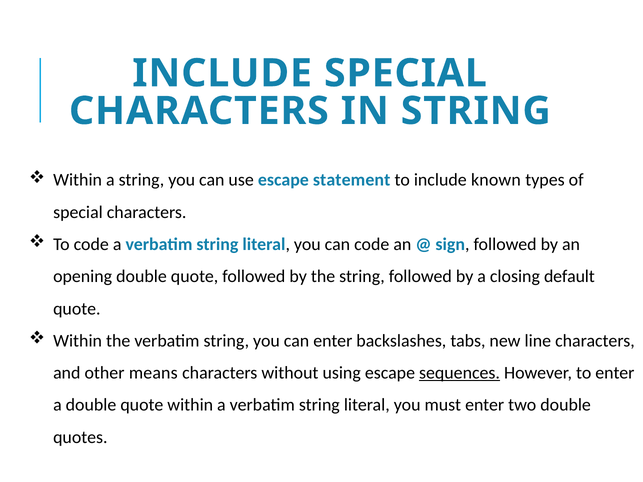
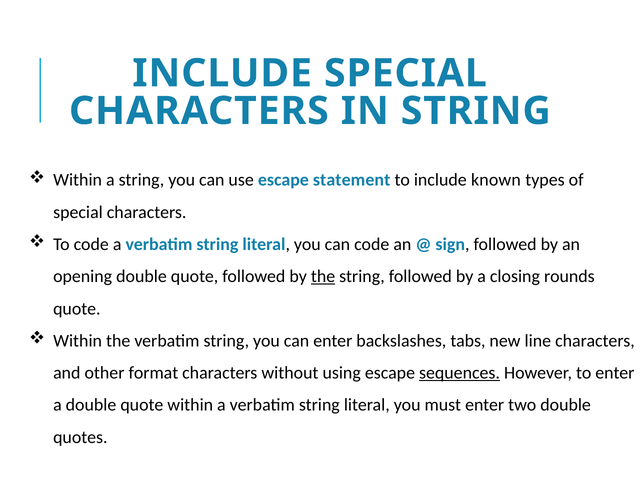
the underline: none -> present (323, 277)
default: default -> rounds (569, 277)
means: means -> format (153, 373)
